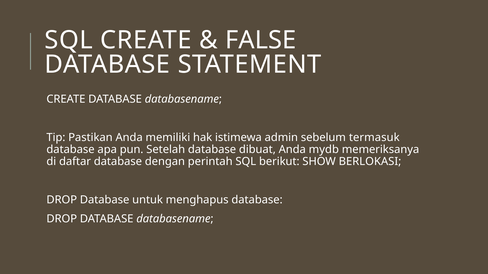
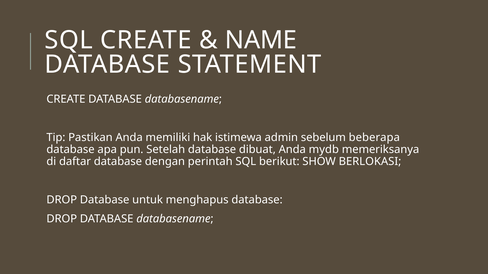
FALSE: FALSE -> NAME (261, 40)
termasuk: termasuk -> beberapa (374, 138)
